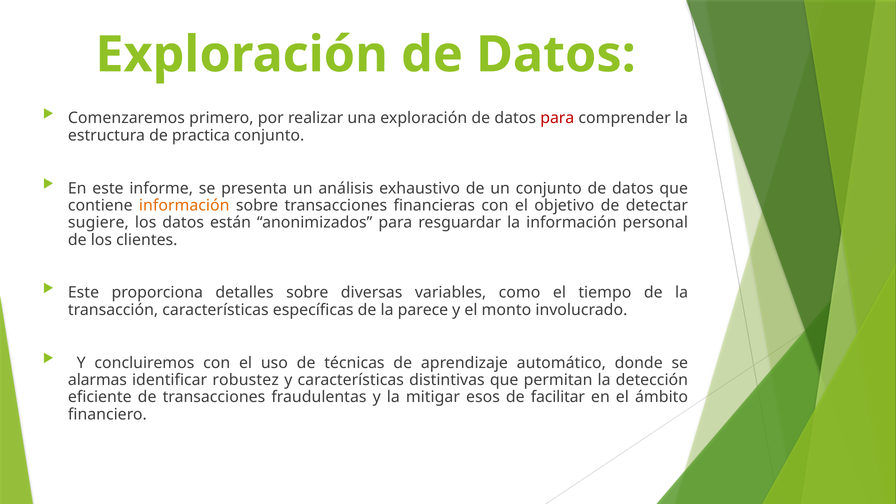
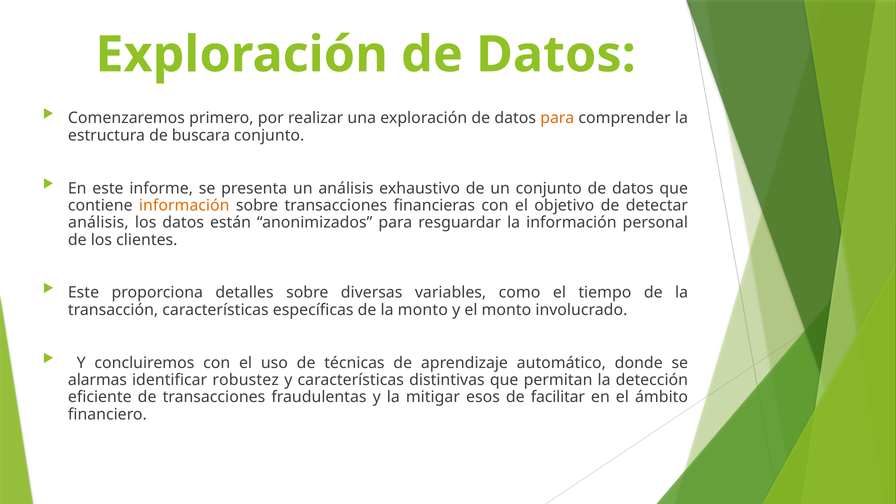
para colour: red -> orange (557, 118)
practica: practica -> buscara (201, 135)
sugiere: sugiere -> análisis (98, 223)
la parece: parece -> monto (423, 310)
